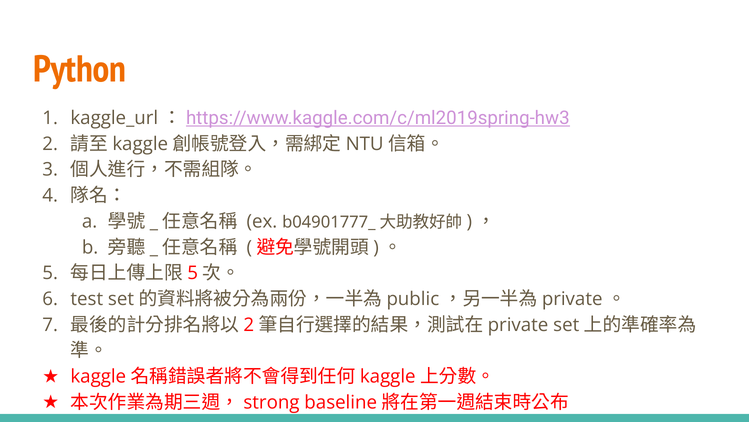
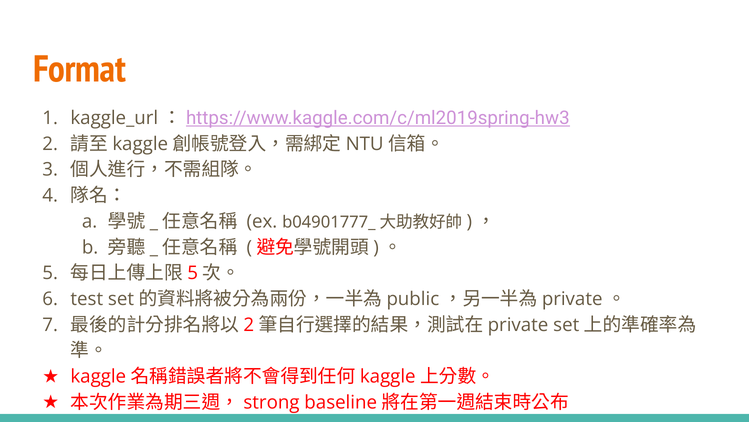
Python: Python -> Format (79, 69)
